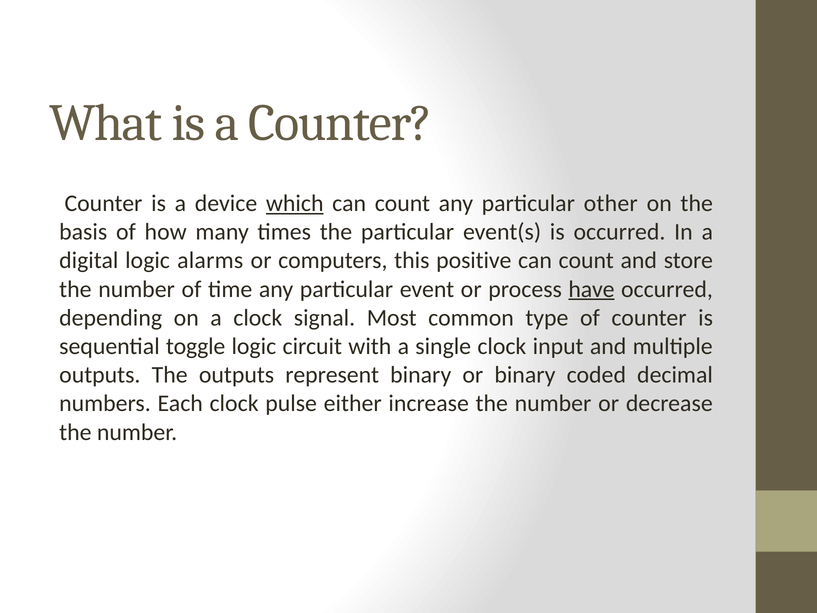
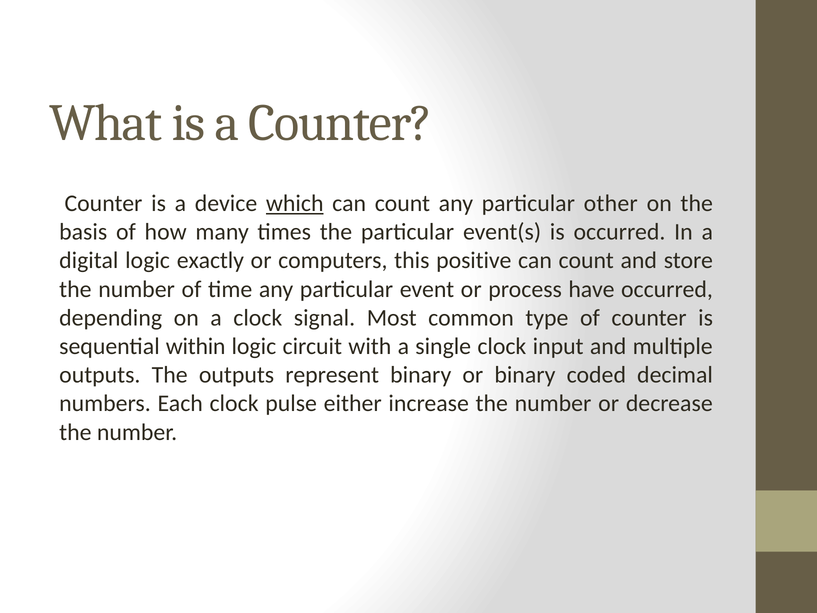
alarms: alarms -> exactly (210, 260)
have underline: present -> none (592, 289)
toggle: toggle -> within (196, 346)
